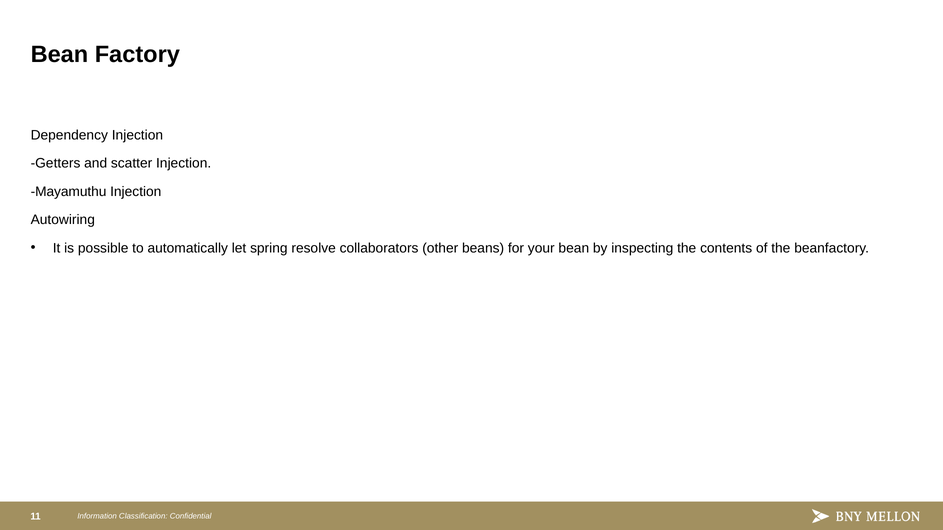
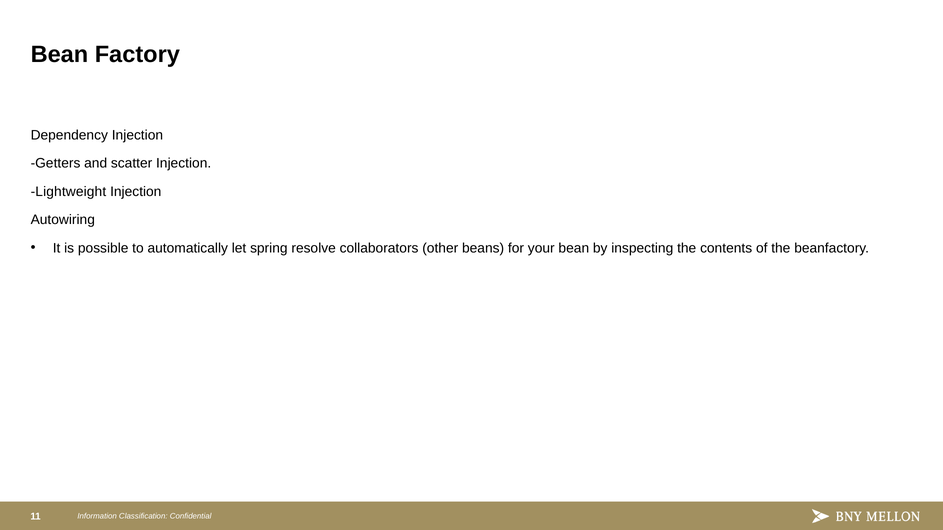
Mayamuthu: Mayamuthu -> Lightweight (68, 192)
